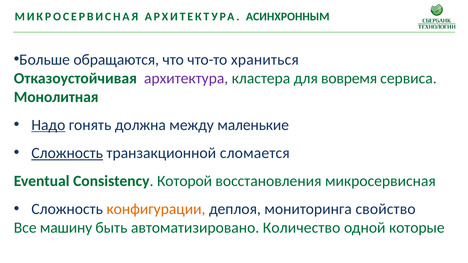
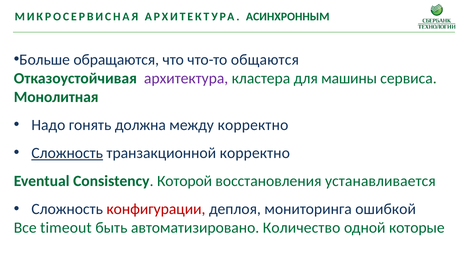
храниться: храниться -> общаются (265, 60)
вовремя: вовремя -> машины (349, 78)
Надо underline: present -> none (48, 125)
между маленькие: маленькие -> корректно (253, 125)
транзакционной сломается: сломается -> корректно (255, 153)
восстановления микросервисная: микросервисная -> устанавливается (380, 181)
конфигурации colour: orange -> red (156, 209)
свойство: свойство -> ошибкой (386, 209)
машину: машину -> timeout (66, 228)
